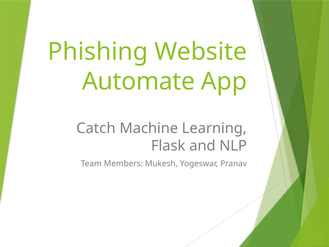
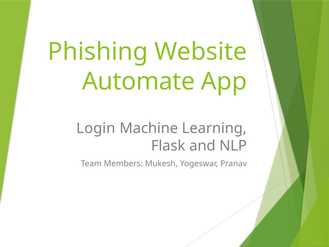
Catch: Catch -> Login (96, 128)
